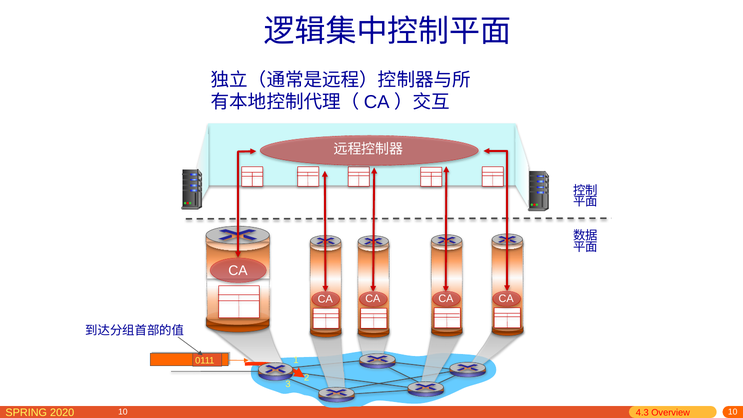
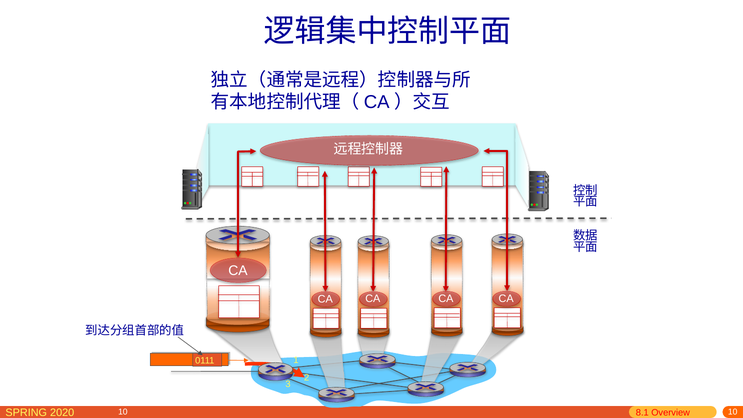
4.3: 4.3 -> 8.1 (642, 413)
